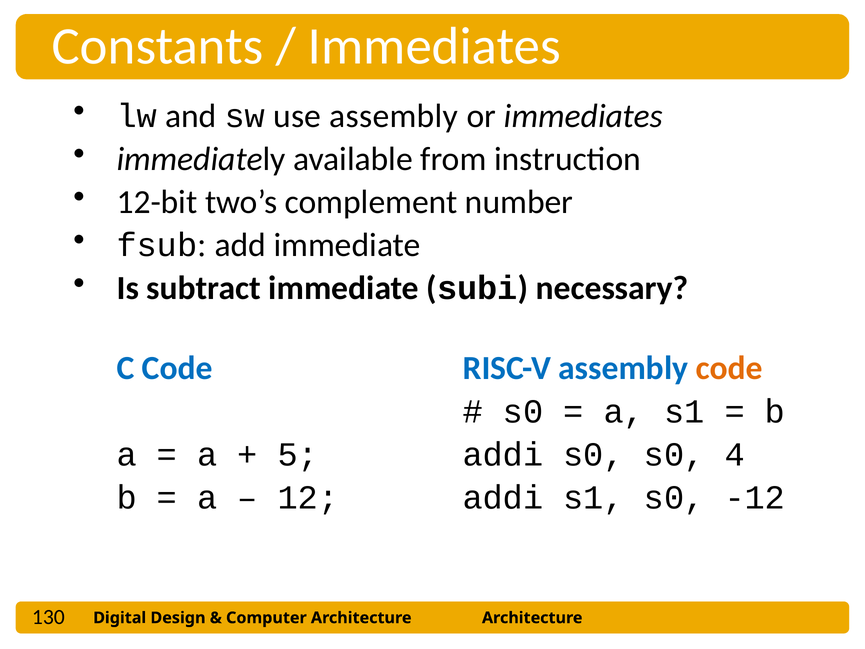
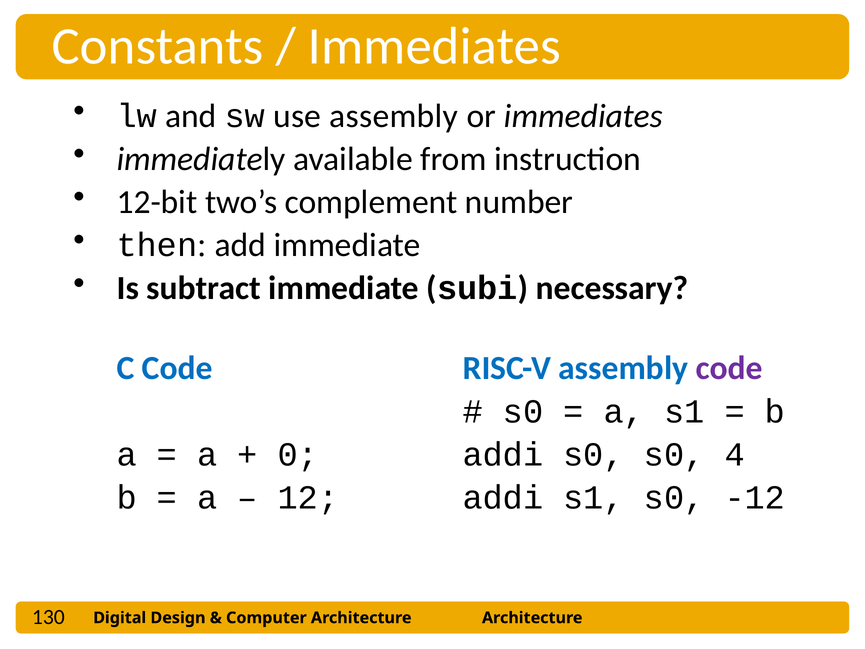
fsub: fsub -> then (157, 245)
code colour: orange -> purple (729, 368)
5: 5 -> 0 (298, 454)
